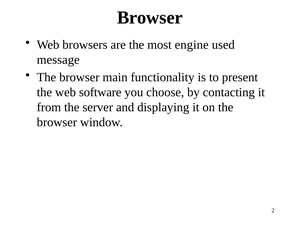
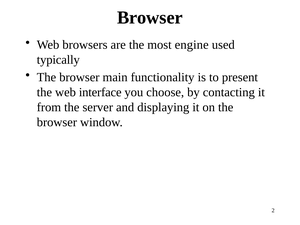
message: message -> typically (58, 60)
software: software -> interface (100, 92)
